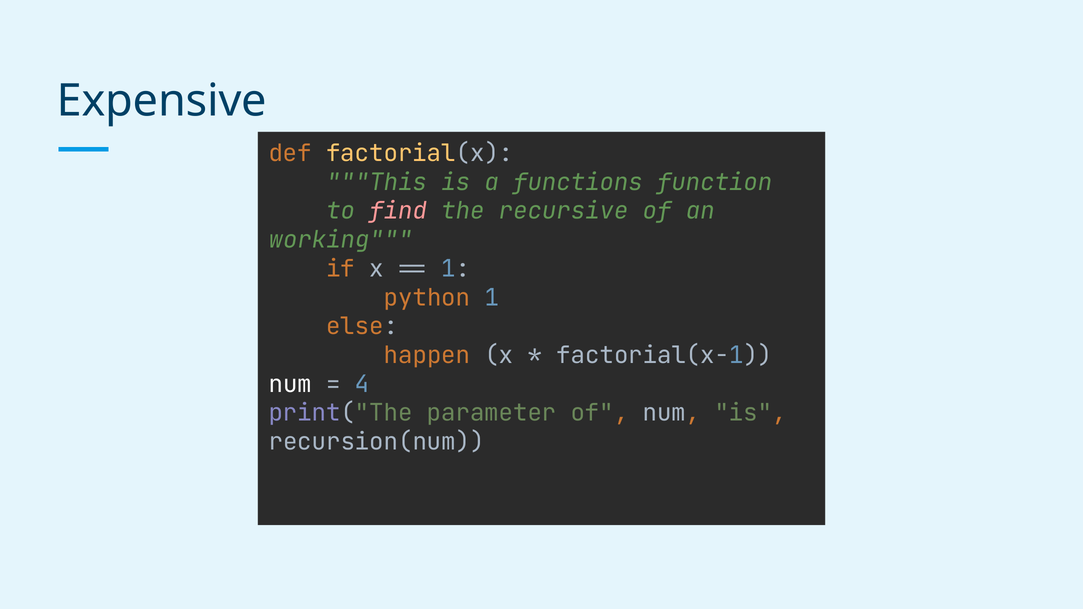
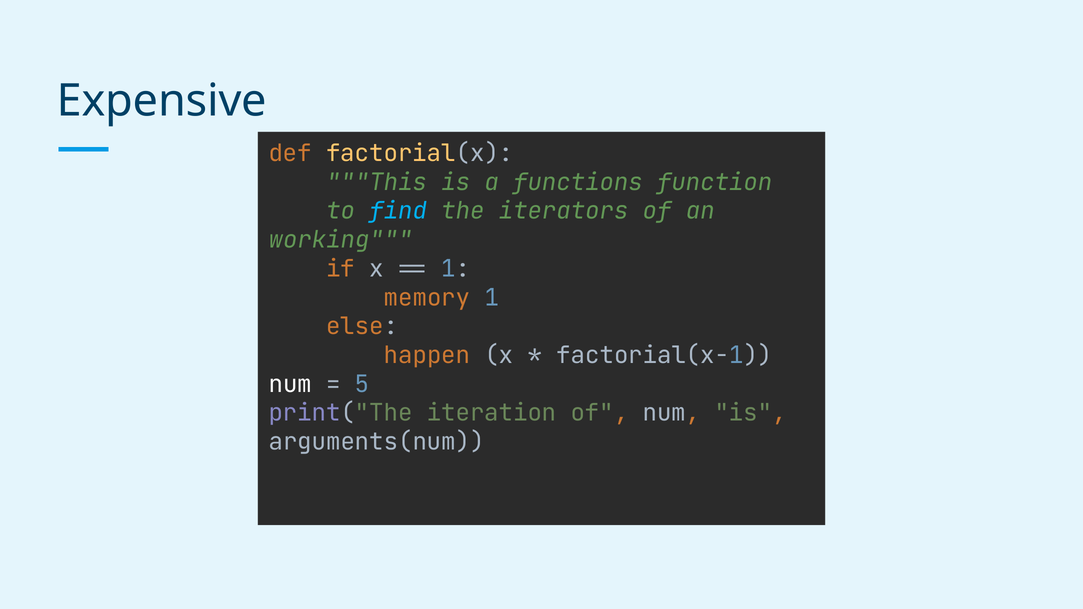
find colour: pink -> light blue (398, 211)
recursive: recursive -> iterators (564, 211)
python: python -> memory (427, 298)
4: 4 -> 5 (362, 384)
parameter: parameter -> iteration (492, 413)
recursion(num: recursion(num -> arguments(num (377, 442)
